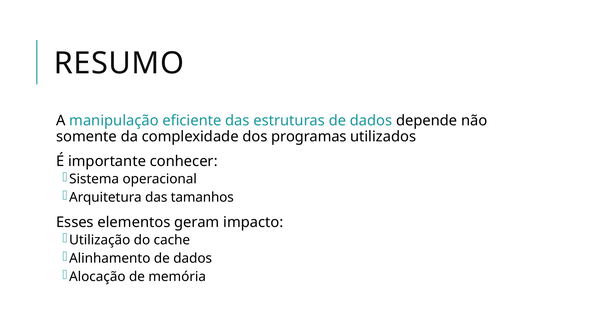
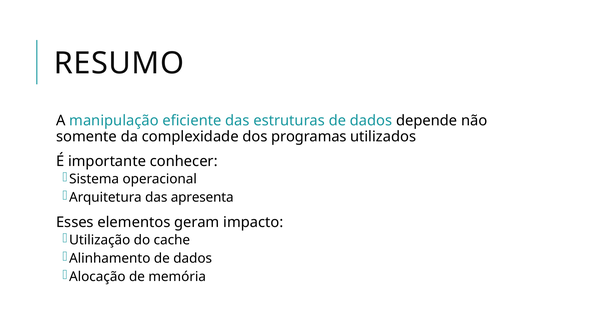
tamanhos: tamanhos -> apresenta (202, 197)
